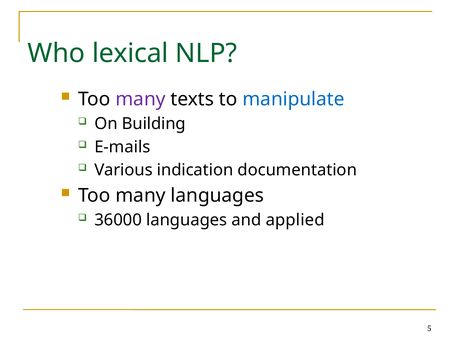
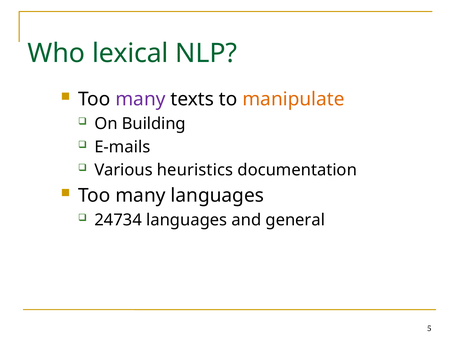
manipulate colour: blue -> orange (294, 99)
indication: indication -> heuristics (195, 170)
36000: 36000 -> 24734 (118, 220)
applied: applied -> general (295, 220)
